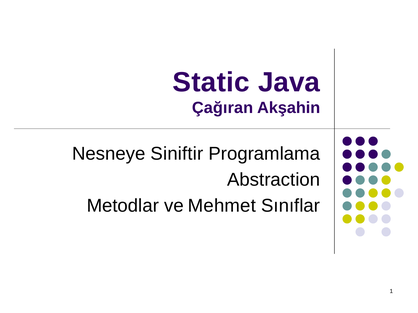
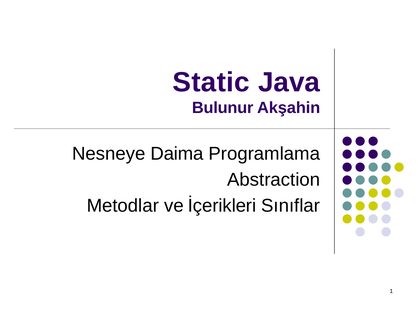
Çağıran: Çağıran -> Bulunur (223, 108)
Siniftir: Siniftir -> Daima (177, 154)
Mehmet: Mehmet -> İçerikleri (222, 206)
